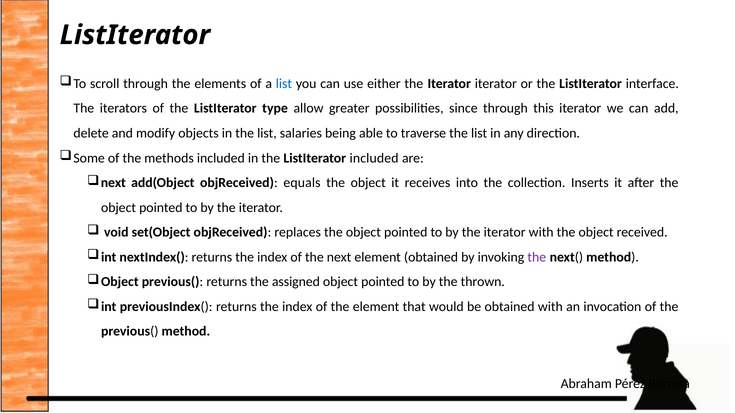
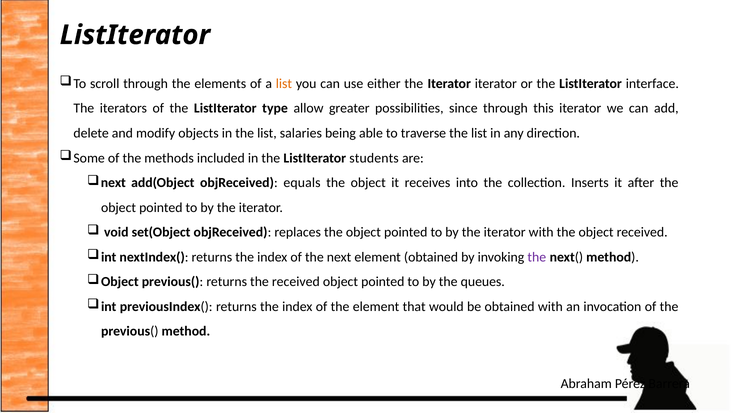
list colour: blue -> orange (284, 84)
ListIterator included: included -> students (374, 158)
the assigned: assigned -> received (296, 282)
thrown: thrown -> queues (483, 282)
